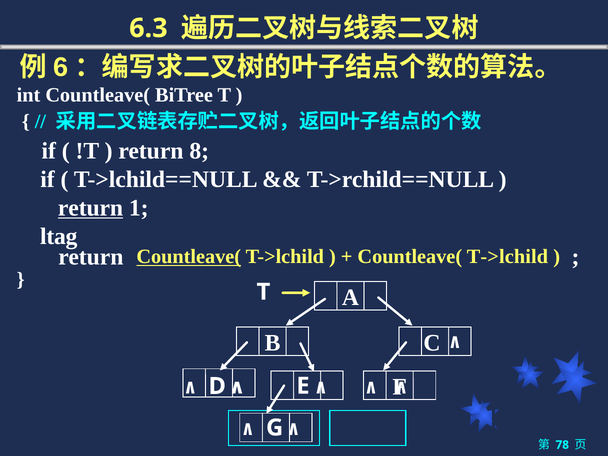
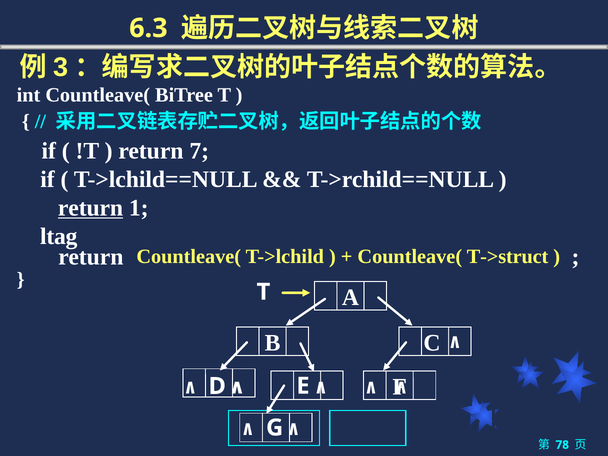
6: 6 -> 3 (61, 67)
8: 8 -> 7 (199, 151)
Countleave( underline: present -> none (189, 257)
T->lchild: T->lchild -> T->struct (508, 257)
